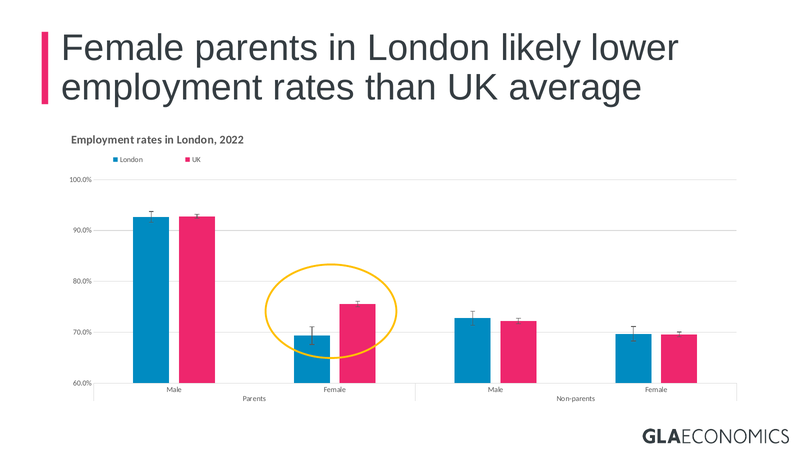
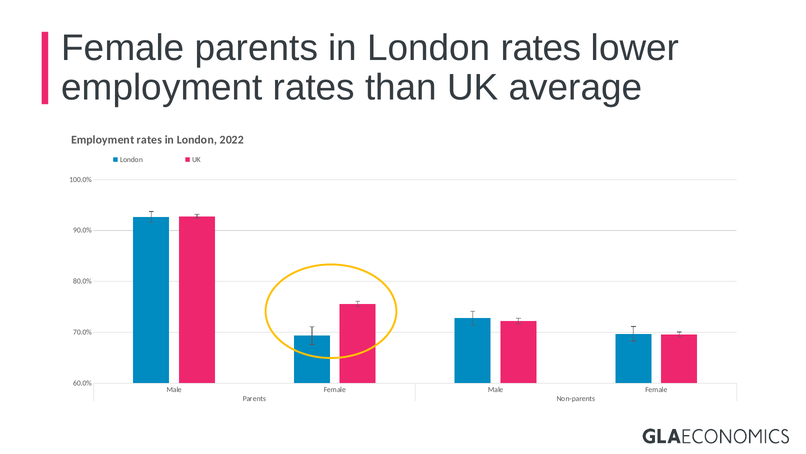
London likely: likely -> rates (541, 48)
